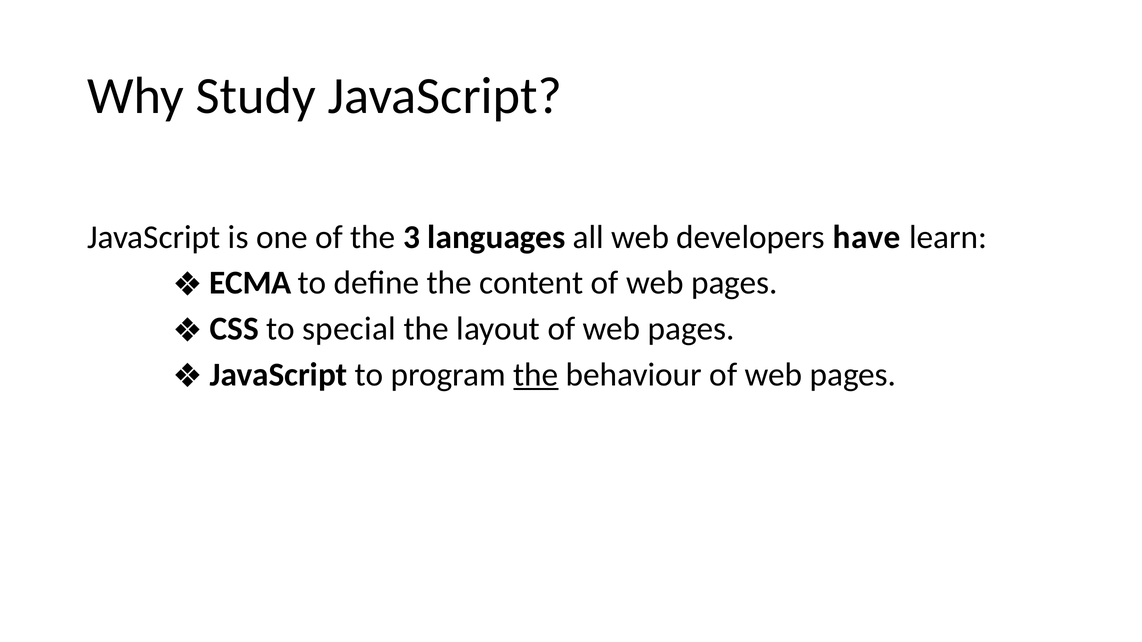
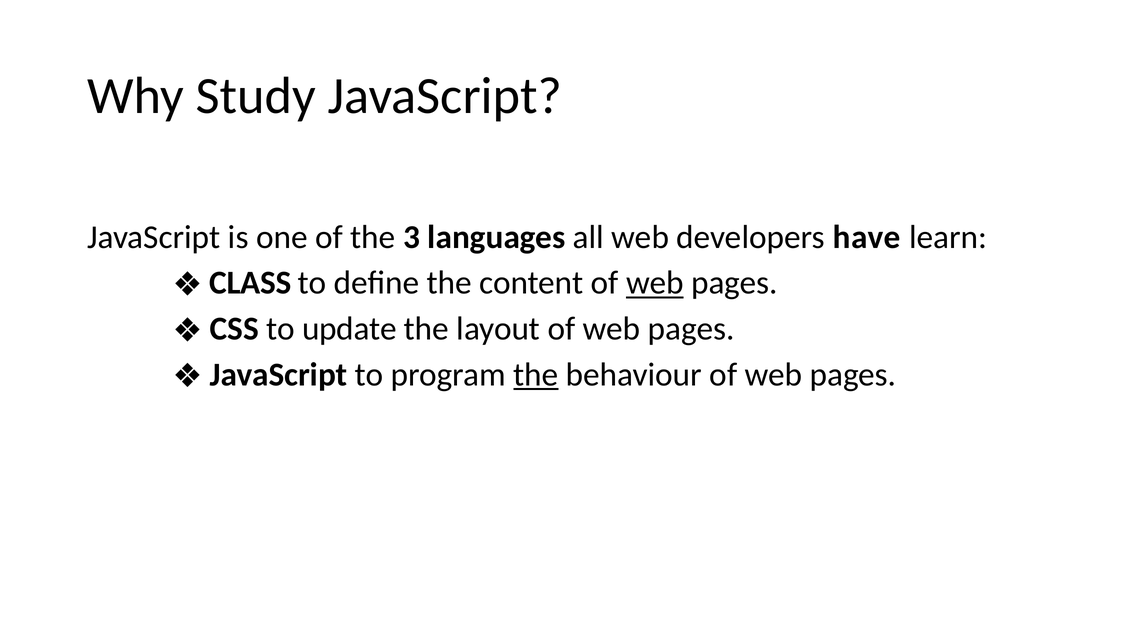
ECMA: ECMA -> CLASS (250, 283)
web underline: none -> present (655, 283)
special: special -> update (349, 329)
